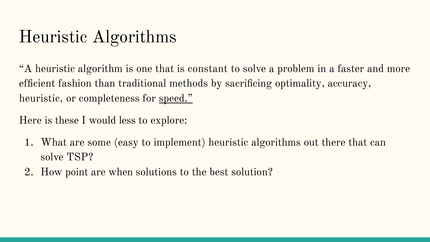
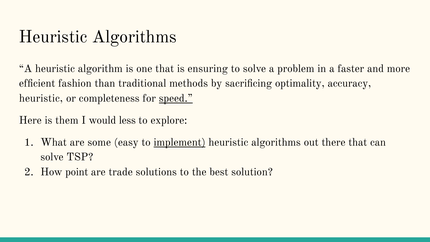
constant: constant -> ensuring (208, 69)
these: these -> them (67, 120)
implement underline: none -> present (180, 142)
when: when -> trade (121, 172)
